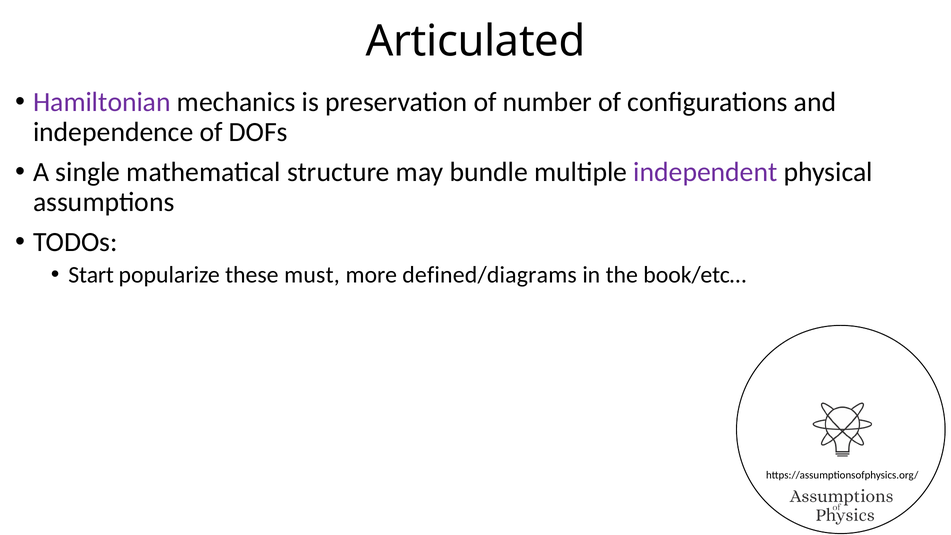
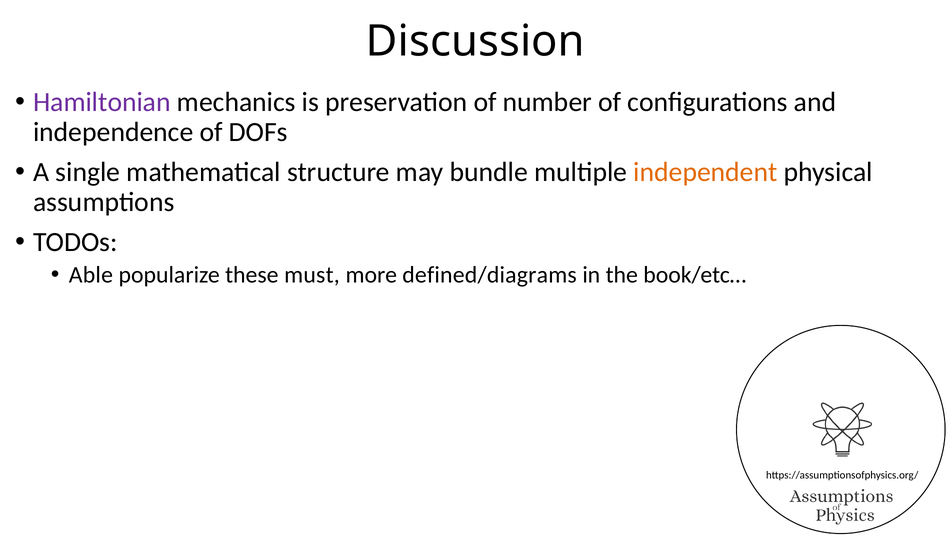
Articulated: Articulated -> Discussion (475, 41)
independent colour: purple -> orange (705, 172)
Start: Start -> Able (91, 275)
